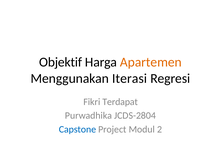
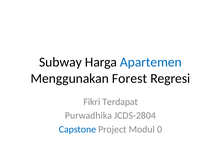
Objektif: Objektif -> Subway (60, 62)
Apartemen colour: orange -> blue (151, 62)
Iterasi: Iterasi -> Forest (130, 78)
2: 2 -> 0 (160, 129)
